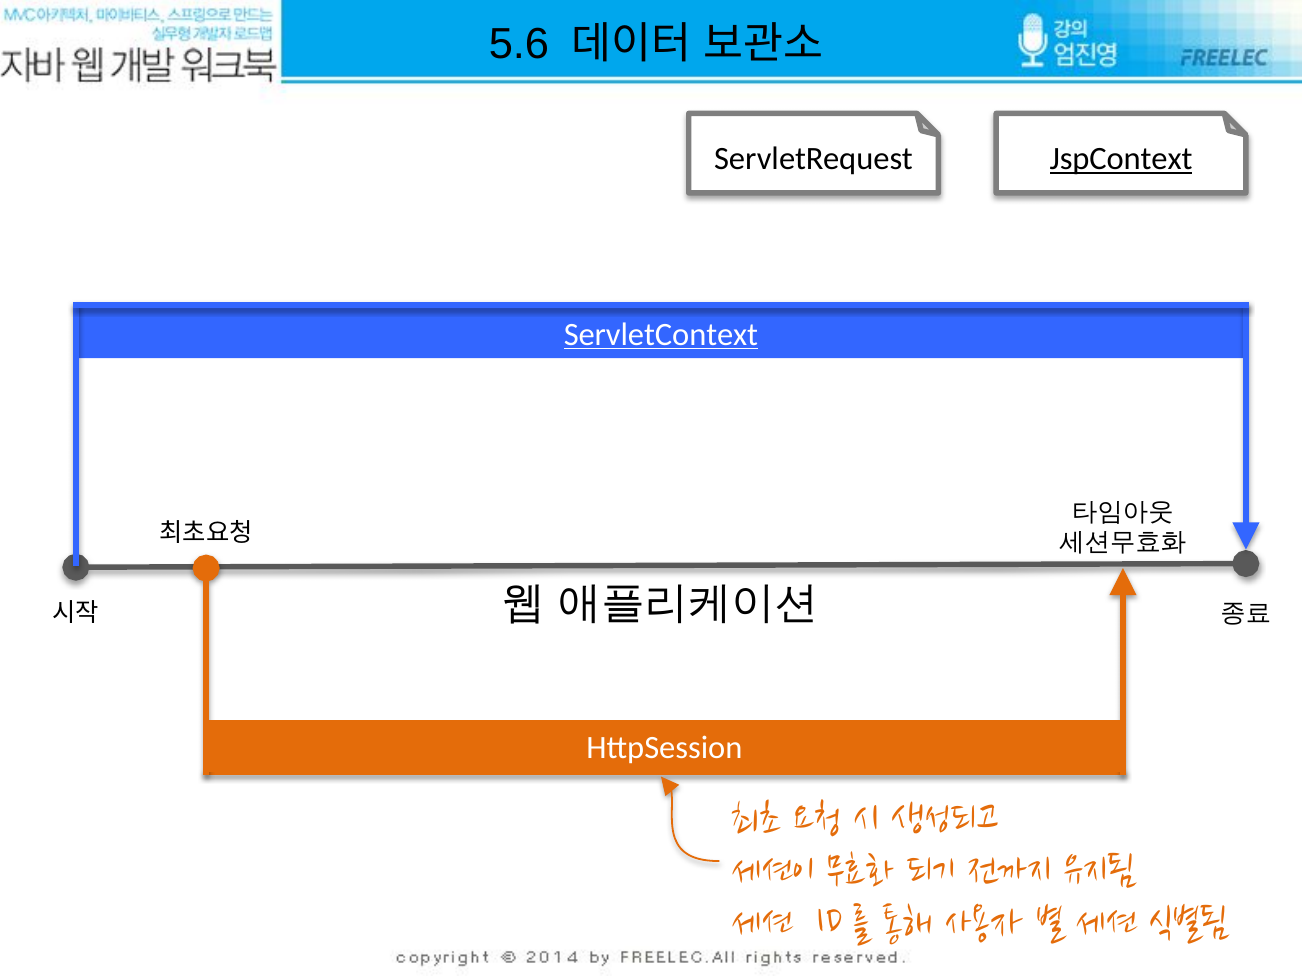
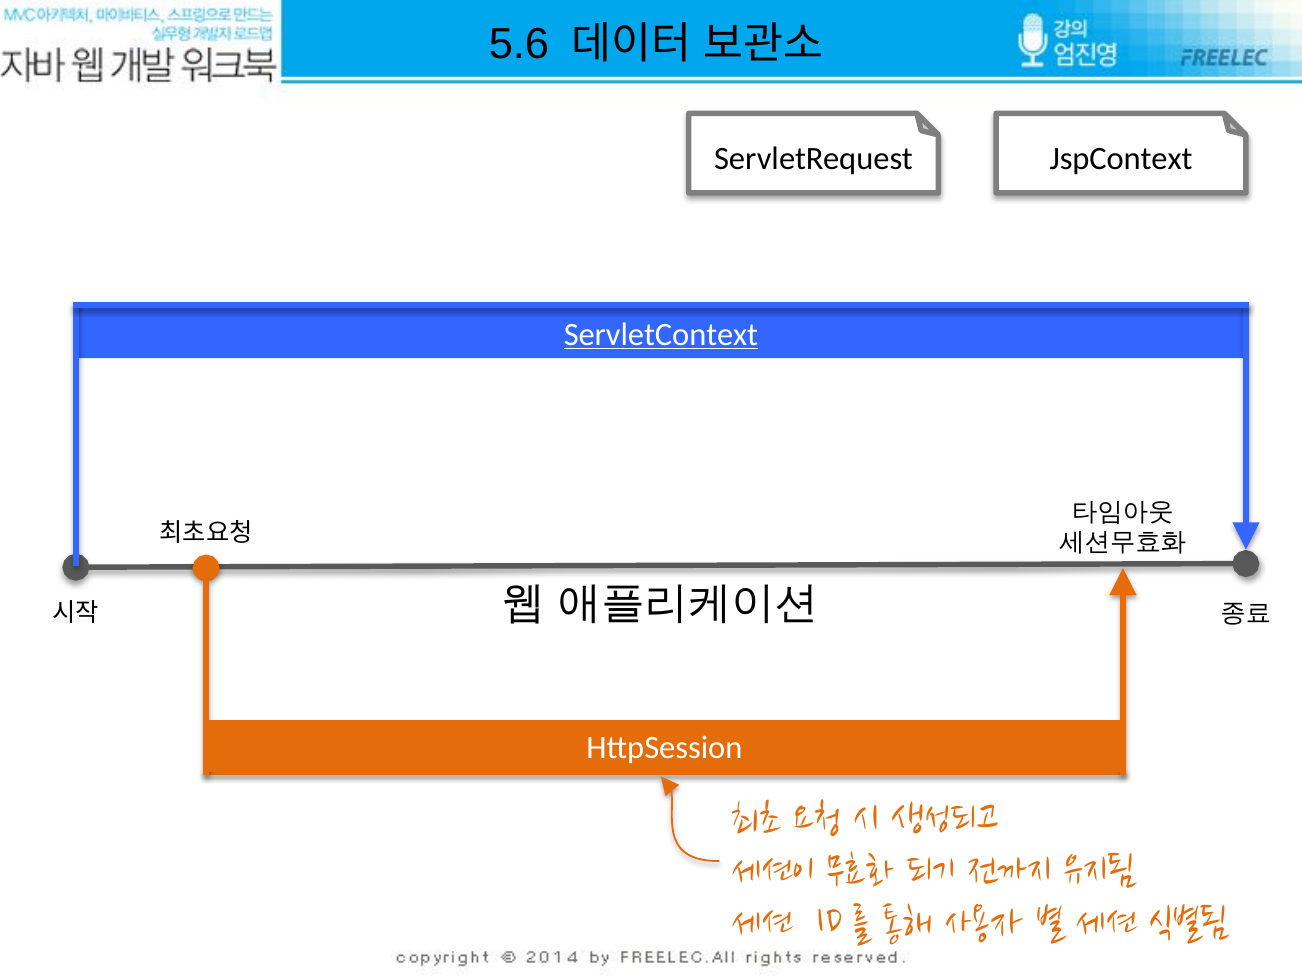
JspContext underline: present -> none (1121, 159)
